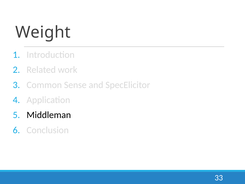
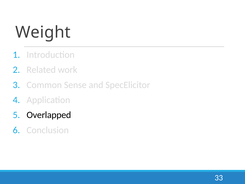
Middleman: Middleman -> Overlapped (49, 115)
